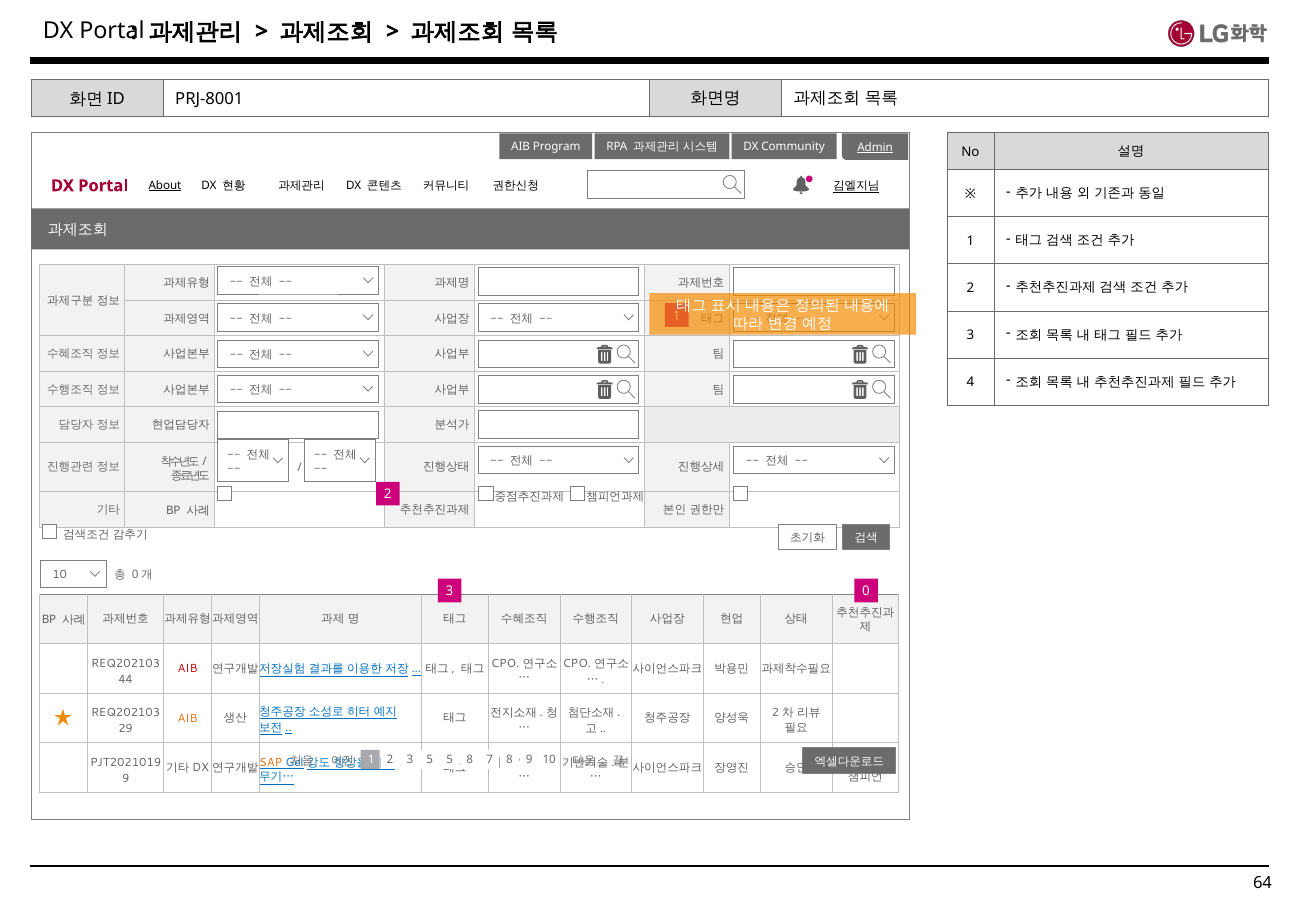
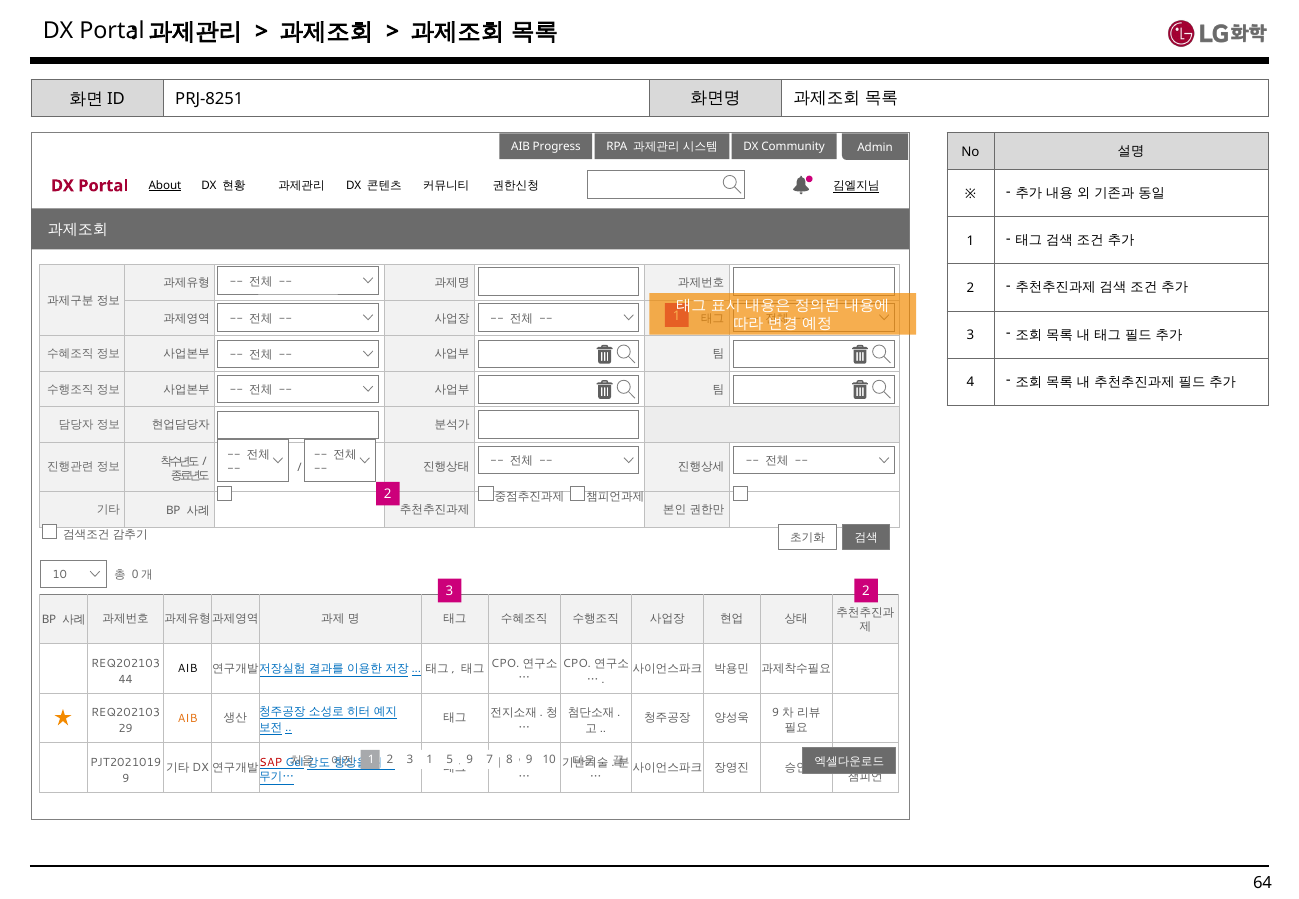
PRJ-8001: PRJ-8001 -> PRJ-8251 (209, 99)
Program: Program -> Progress (557, 147)
Admin underline: present -> none (875, 147)
3 0: 0 -> 2 (866, 592)
AIB colour: red -> black (188, 669)
2: 2 -> 9 (775, 713)
3 5: 5 -> 1 (430, 760)
8: 8 -> 9 (470, 760)
SAP colour: orange -> red (271, 762)
